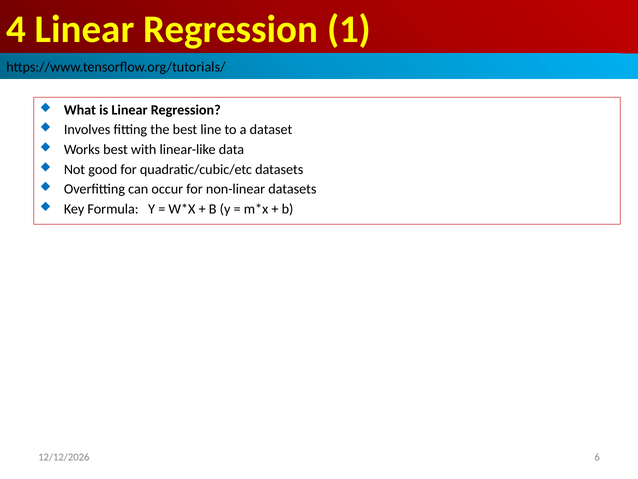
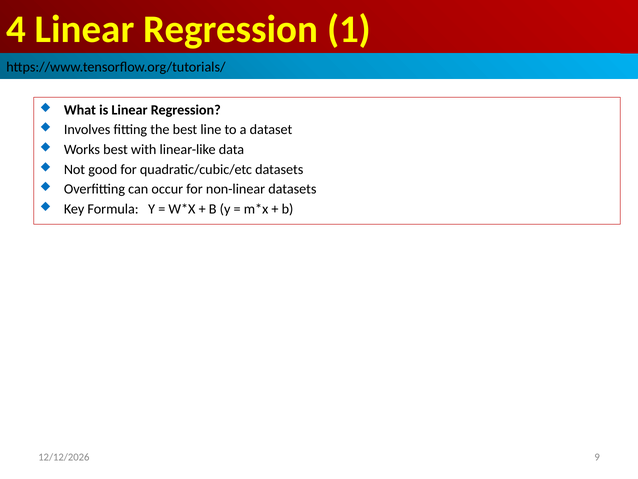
6: 6 -> 9 (597, 457)
